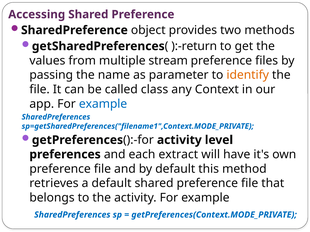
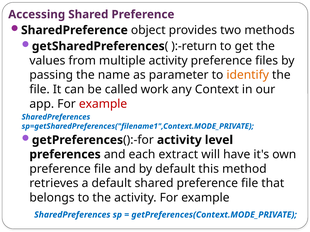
multiple stream: stream -> activity (168, 61)
class: class -> work (155, 90)
example colour: blue -> red (103, 104)
